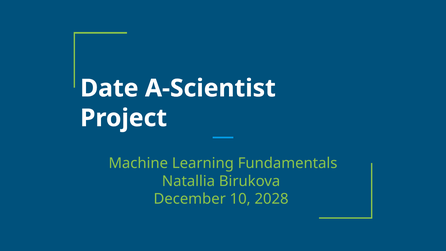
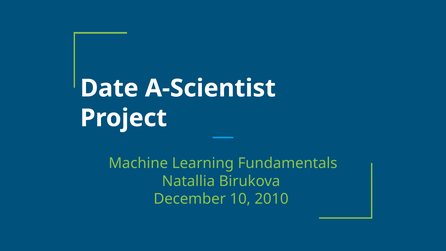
2028: 2028 -> 2010 (272, 199)
